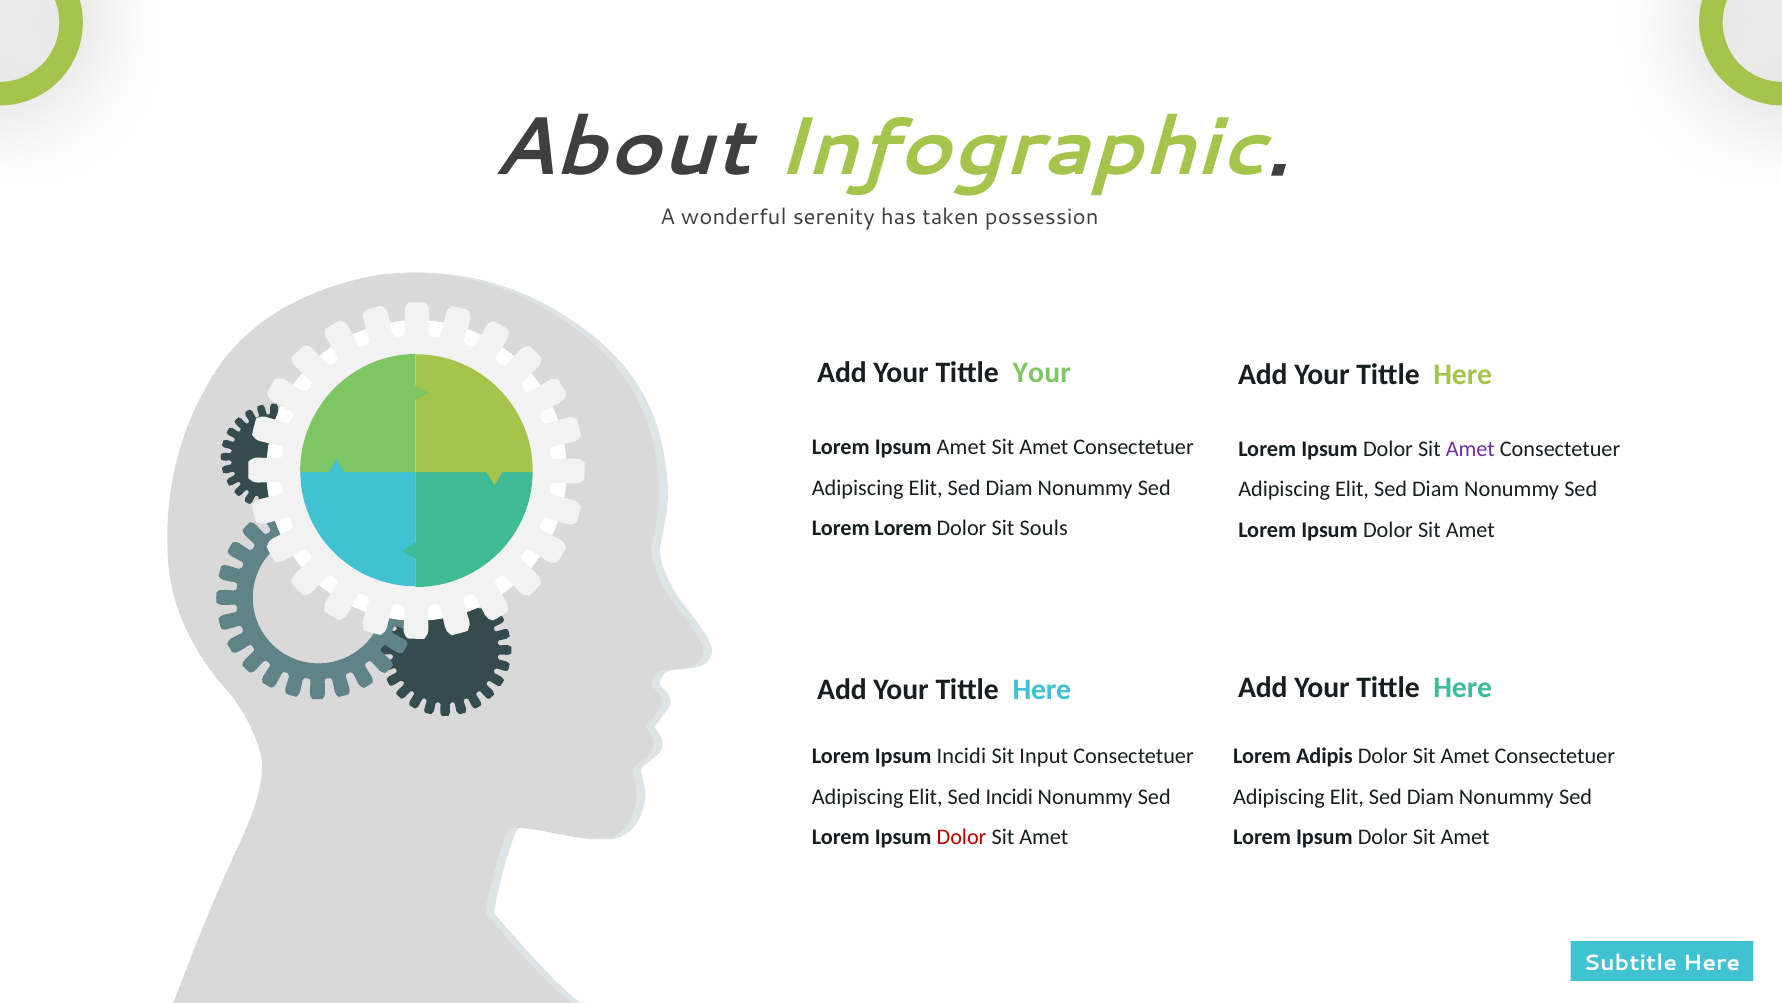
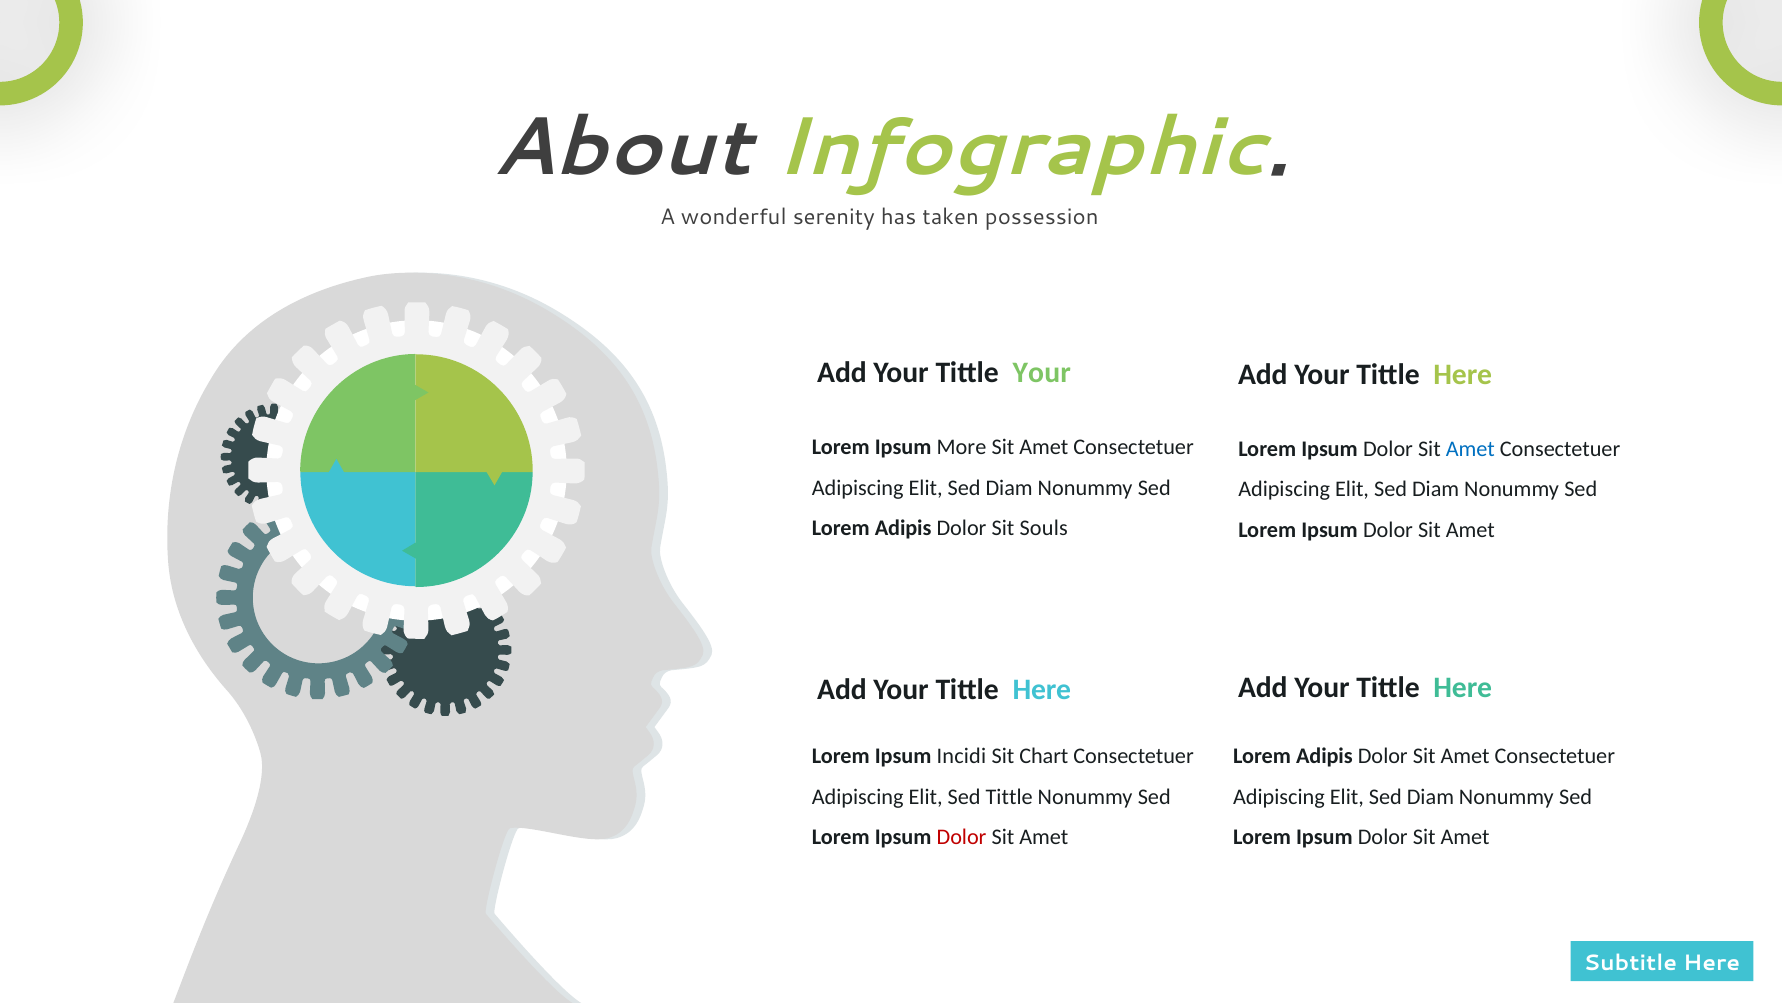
Ipsum Amet: Amet -> More (962, 447)
Amet colour: purple -> blue (1470, 449)
Lorem: Lorem -> Adipis (903, 528)
Input: Input -> Chart (1044, 756)
Sed Incidi: Incidi -> Tittle (1009, 796)
